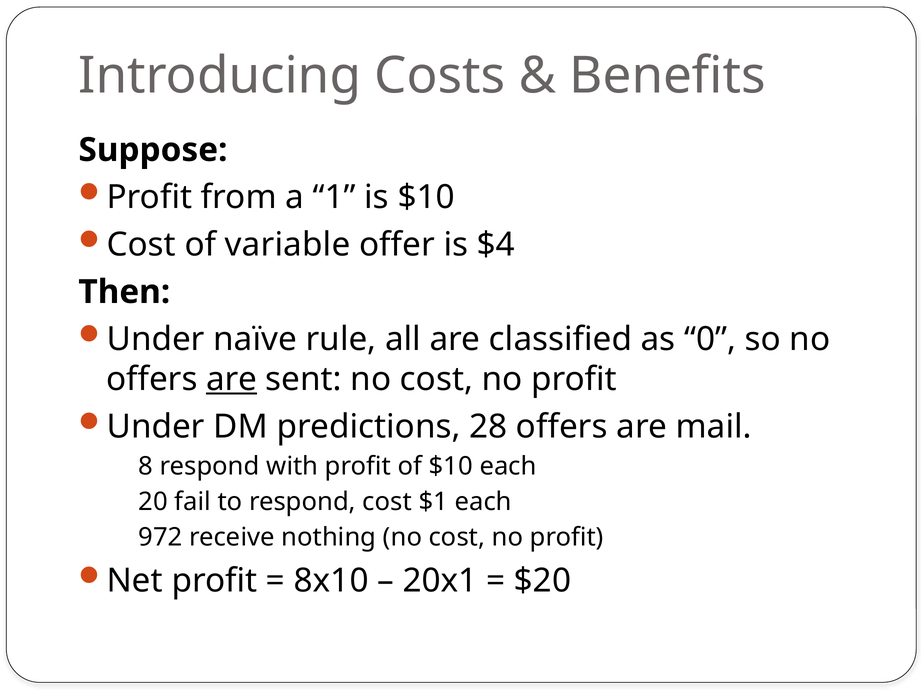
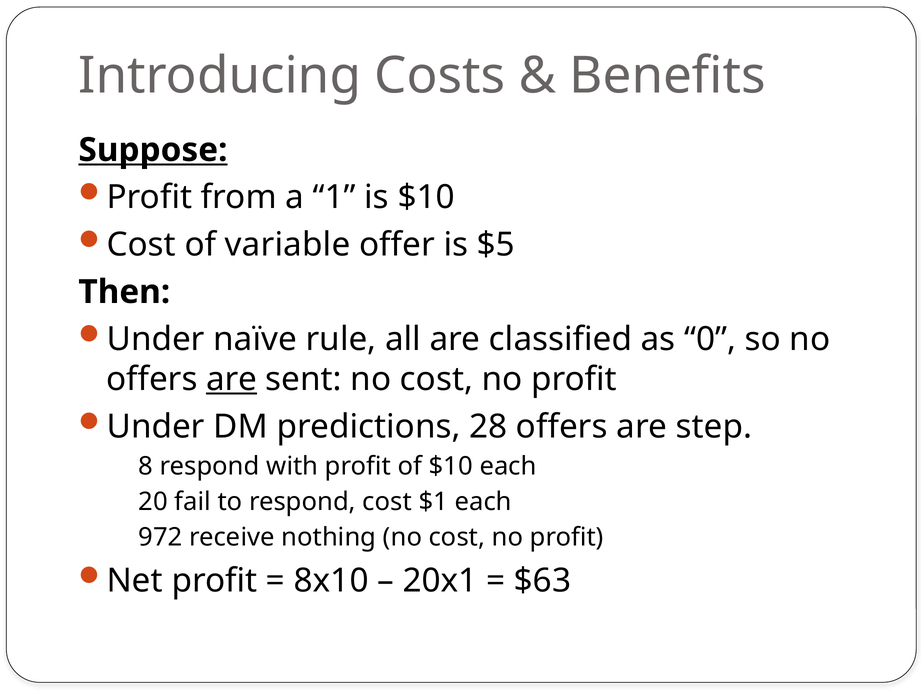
Suppose underline: none -> present (153, 150)
$4: $4 -> $5 (496, 245)
mail: mail -> step (714, 427)
$20: $20 -> $63 (543, 581)
